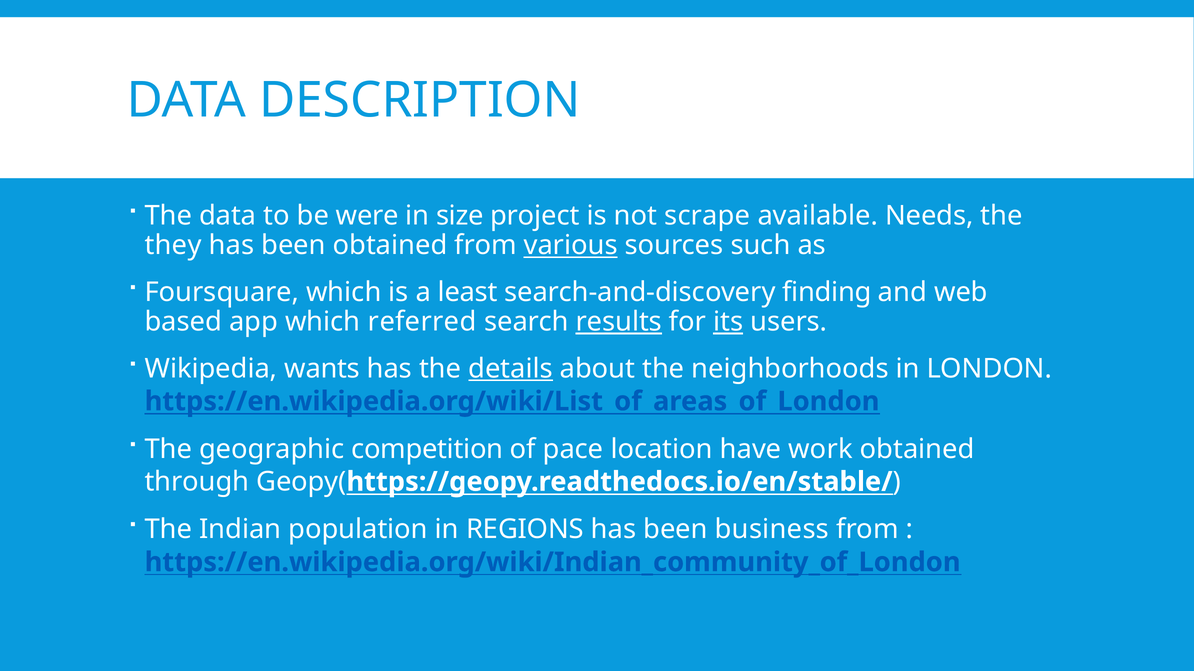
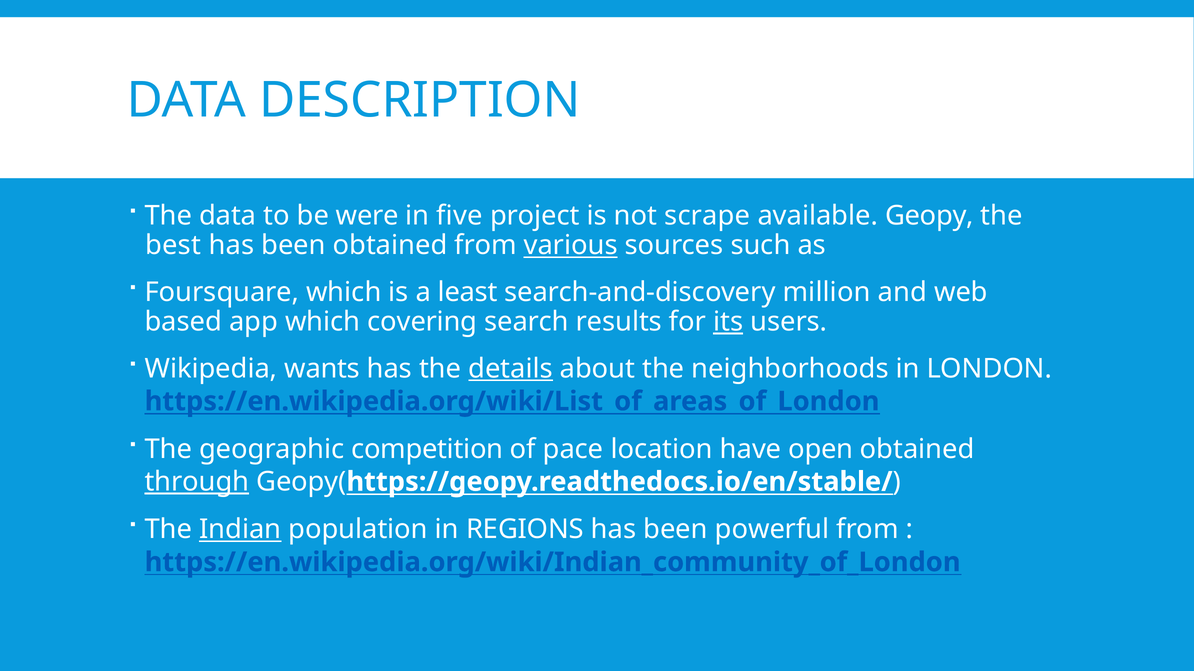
size: size -> five (460, 216)
Needs: Needs -> Geopy (929, 216)
they: they -> best (173, 246)
finding: finding -> million (827, 293)
referred: referred -> covering (422, 322)
results underline: present -> none (619, 322)
work: work -> open (821, 449)
through underline: none -> present (197, 482)
Indian underline: none -> present (240, 530)
business: business -> powerful (772, 530)
